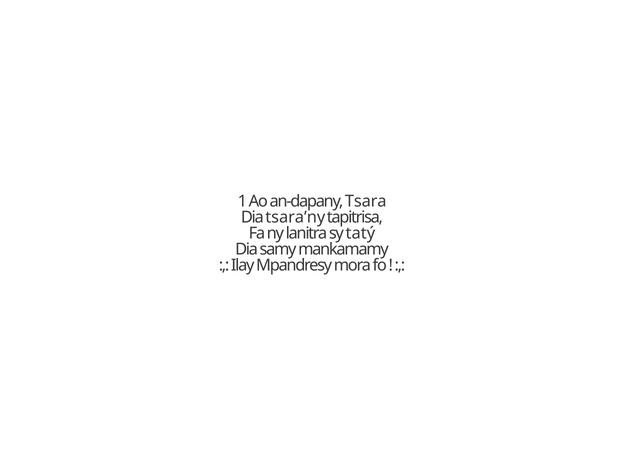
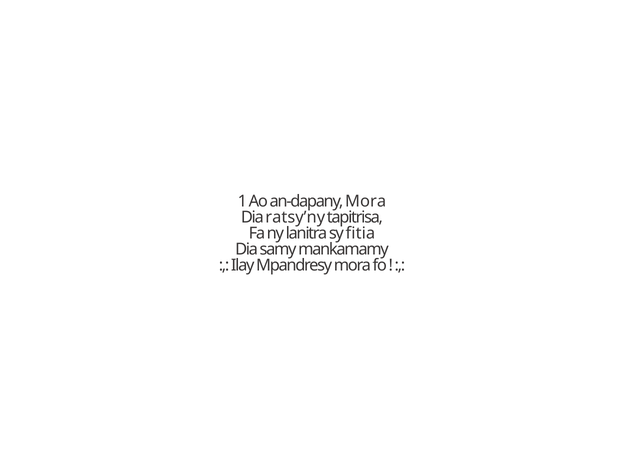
an-dapany Tsara: Tsara -> Mora (366, 201)
tsara’ny: tsara’ny -> ratsy’ny (295, 217)
tatý: tatý -> fitia (360, 233)
